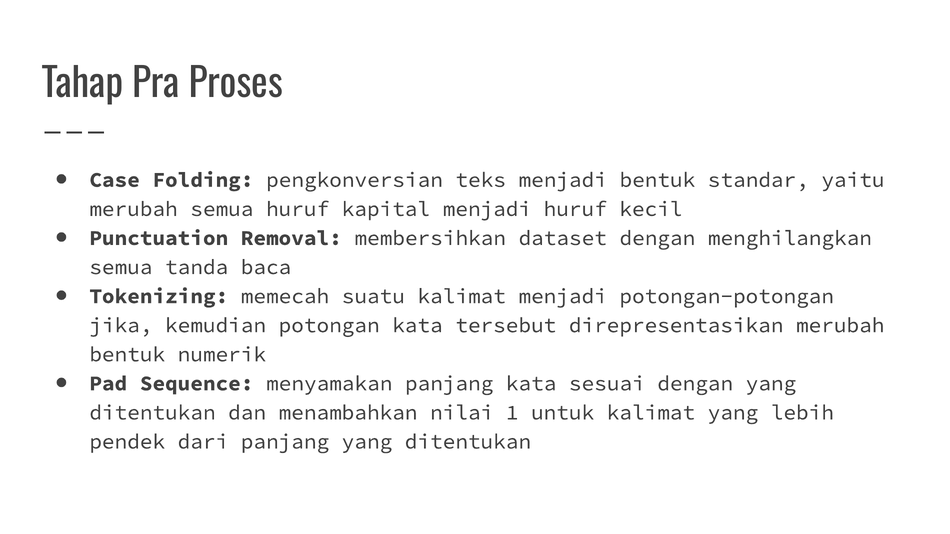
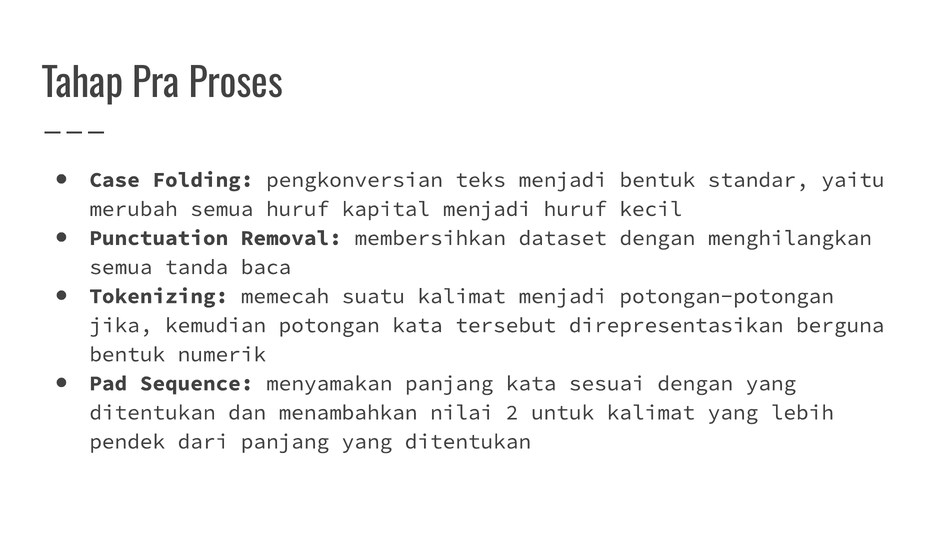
direpresentasikan merubah: merubah -> berguna (840, 326)
1: 1 -> 2 (512, 413)
